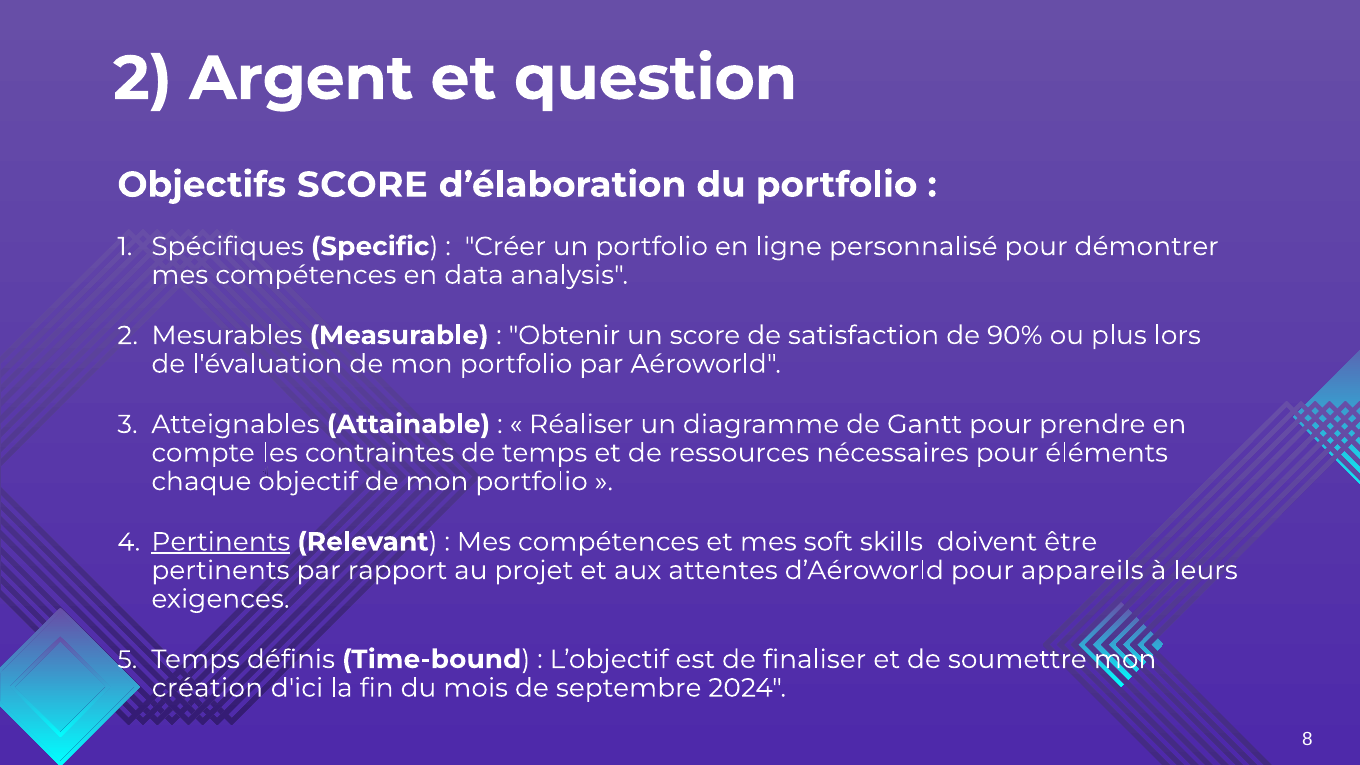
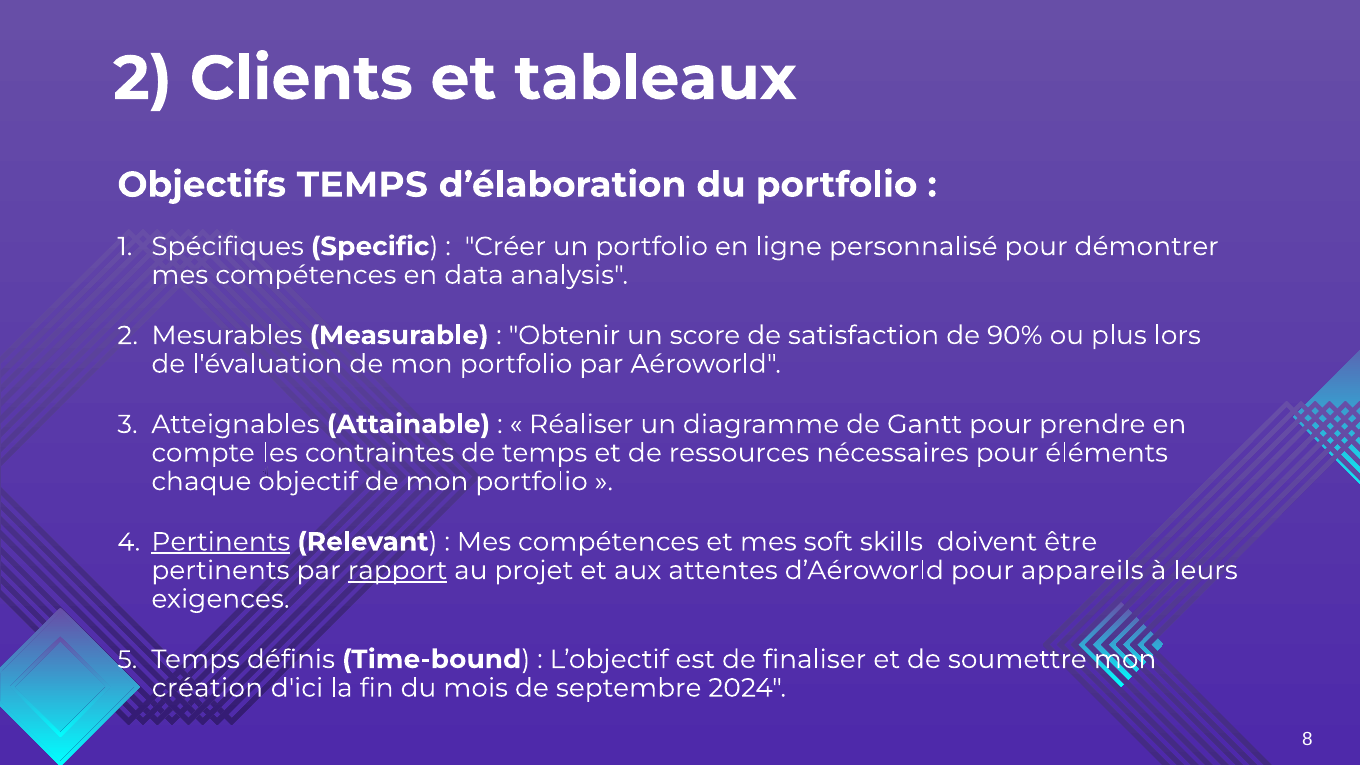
Argent: Argent -> Clients (301, 79)
question: question -> tableaux (656, 79)
Objectifs SCORE: SCORE -> TEMPS (362, 185)
rapport underline: none -> present (397, 570)
